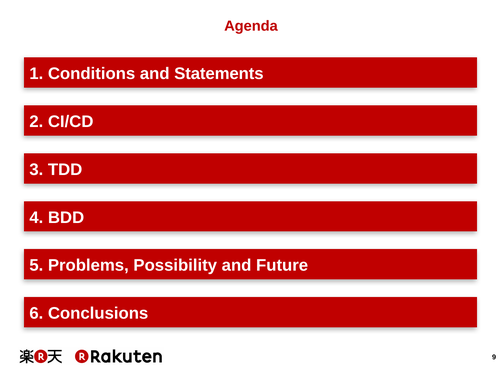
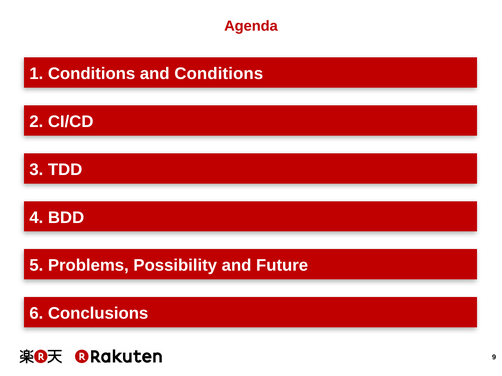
and Statements: Statements -> Conditions (219, 74)
